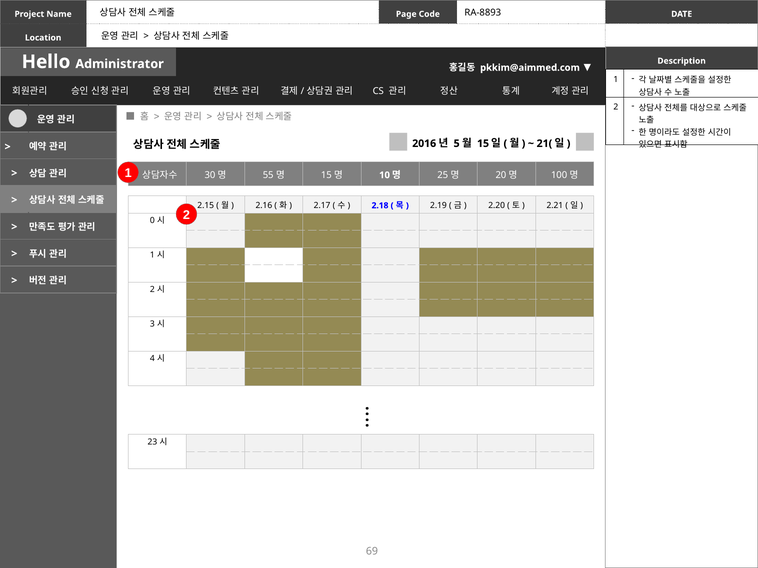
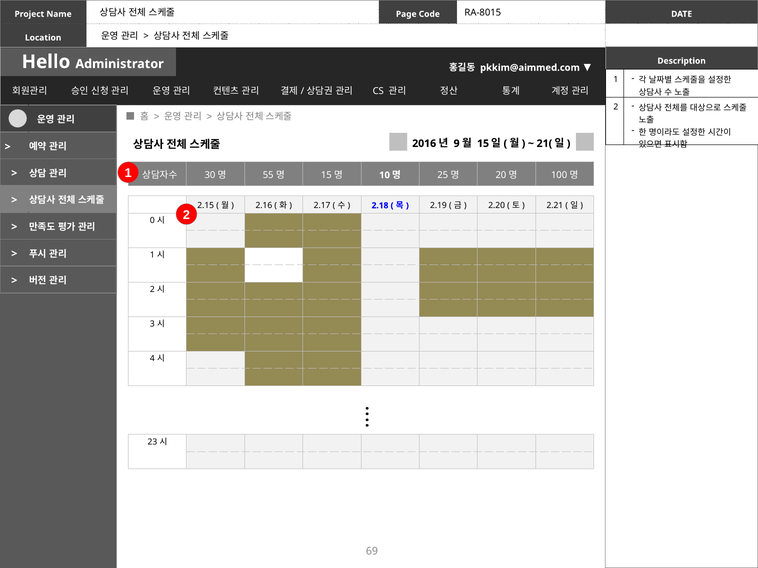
RA-8893: RA-8893 -> RA-8015 (483, 12)
5: 5 -> 9 (457, 144)
